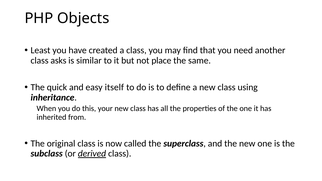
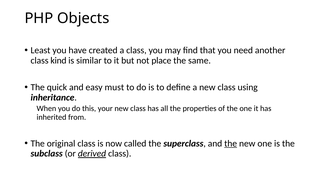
asks: asks -> kind (58, 60)
itself: itself -> must (114, 87)
the underline: none -> present (231, 144)
